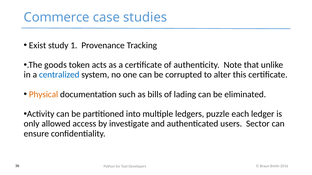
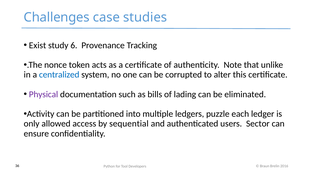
Commerce: Commerce -> Challenges (57, 17)
1: 1 -> 6 (74, 45)
goods: goods -> nonce (56, 65)
Physical colour: orange -> purple (44, 95)
investigate: investigate -> sequential (129, 124)
